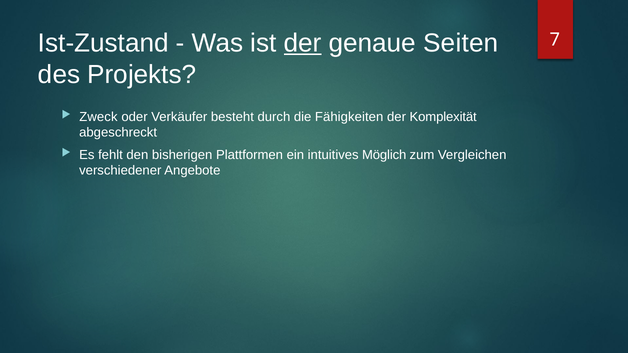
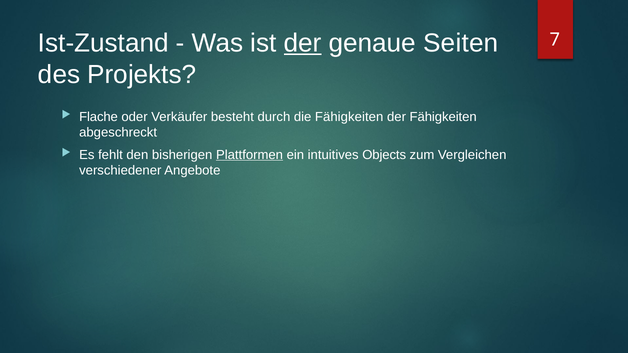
Zweck: Zweck -> Flache (99, 117)
der Komplexität: Komplexität -> Fähigkeiten (443, 117)
Plattformen underline: none -> present (250, 155)
Möglich: Möglich -> Objects (384, 155)
